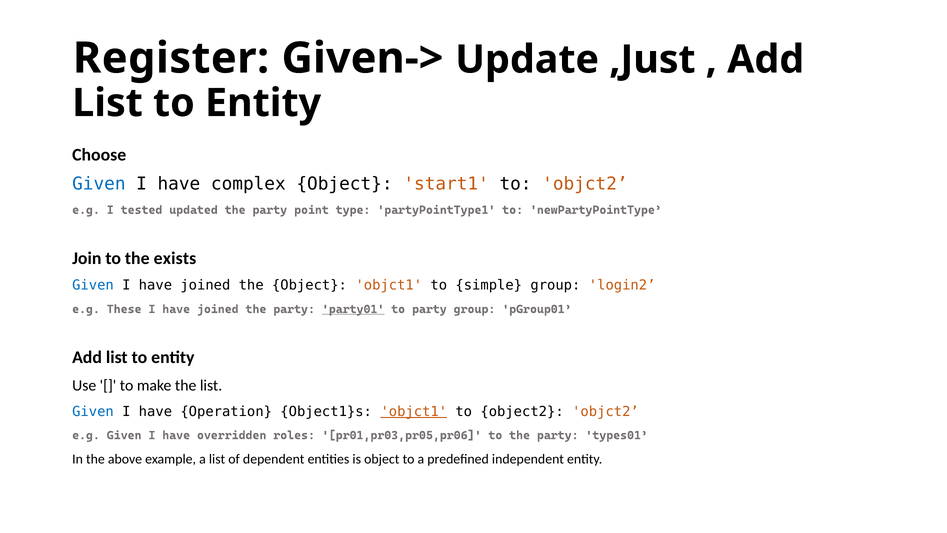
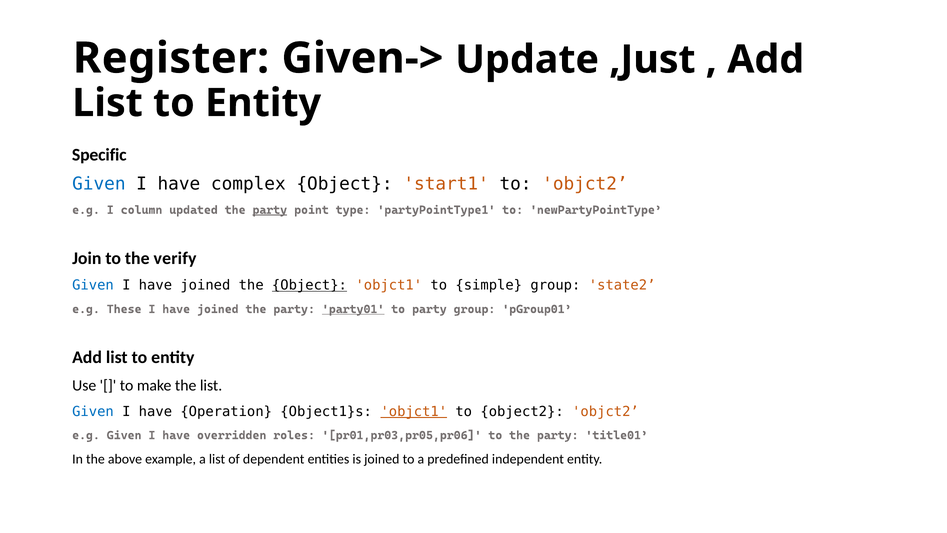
Choose: Choose -> Specific (99, 155)
tested: tested -> column (142, 210)
party underline: none -> present (270, 210)
exists: exists -> verify (175, 258)
Object underline: none -> present (309, 285)
login2: login2 -> state2 (622, 285)
types01: types01 -> title01 (617, 435)
is object: object -> joined (382, 459)
